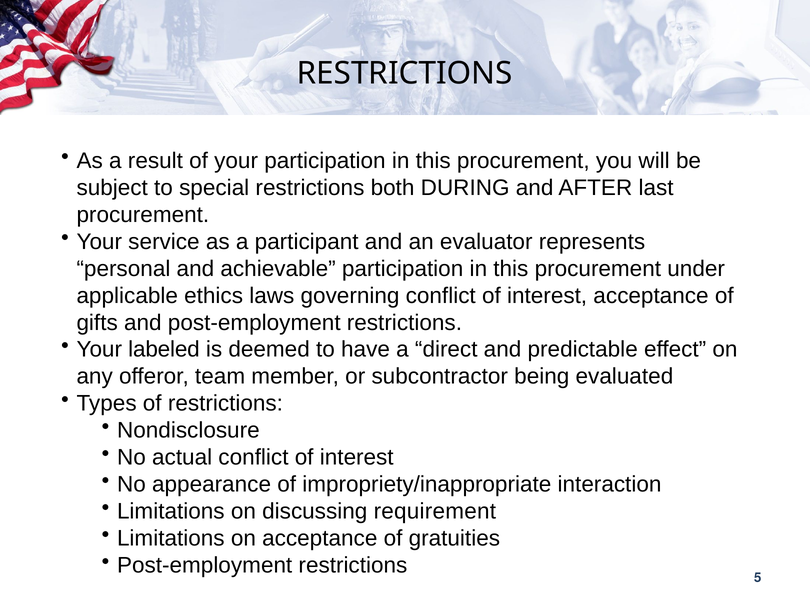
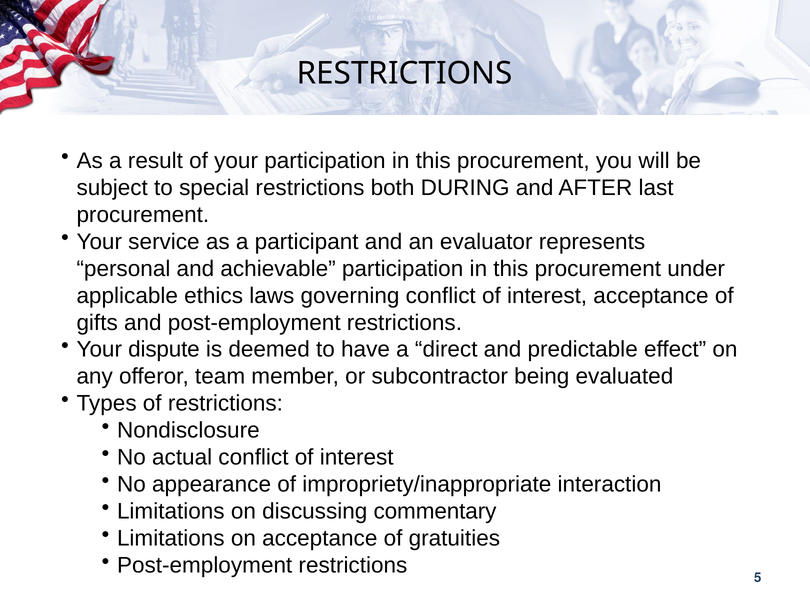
labeled: labeled -> dispute (164, 350)
requirement: requirement -> commentary (435, 512)
